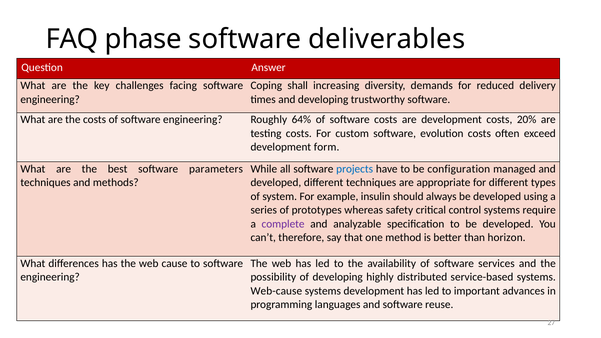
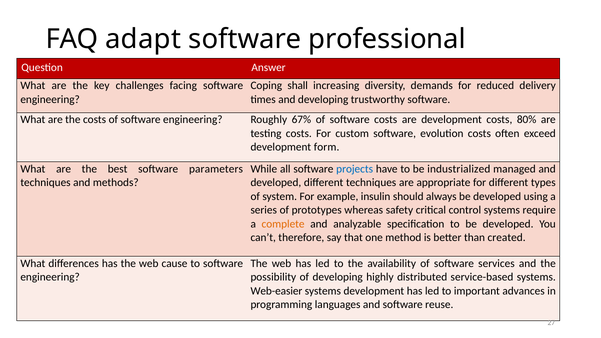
phase: phase -> adapt (143, 39)
deliverables: deliverables -> professional (387, 39)
64%: 64% -> 67% (301, 120)
20%: 20% -> 80% (527, 120)
configuration: configuration -> industrialized (459, 169)
complete colour: purple -> orange (283, 224)
horizon: horizon -> created (507, 238)
Web-cause: Web-cause -> Web-easier (276, 291)
